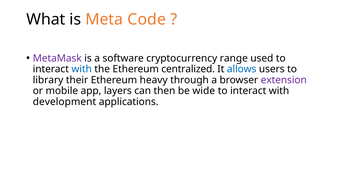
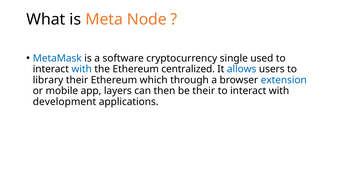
Code: Code -> Node (147, 19)
MetaMask colour: purple -> blue (57, 58)
range: range -> single (234, 58)
heavy: heavy -> which (154, 80)
extension colour: purple -> blue (284, 80)
be wide: wide -> their (204, 91)
